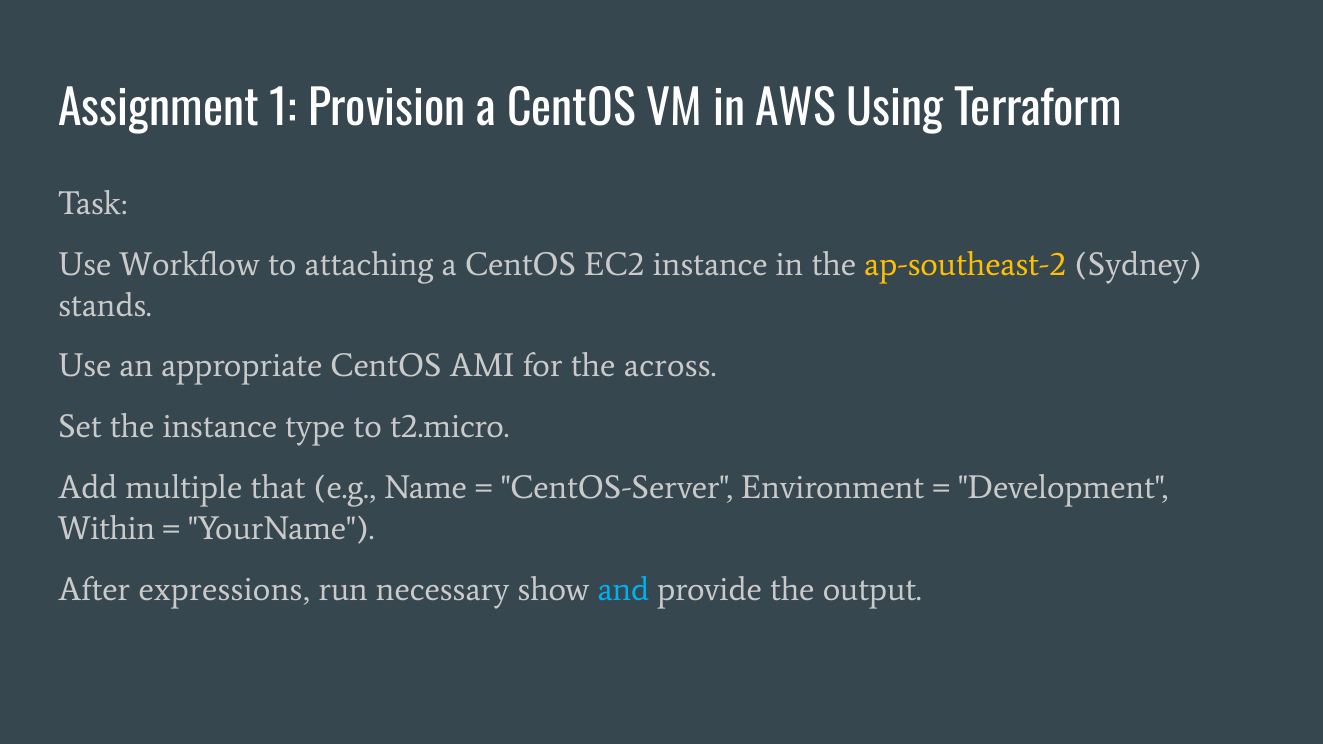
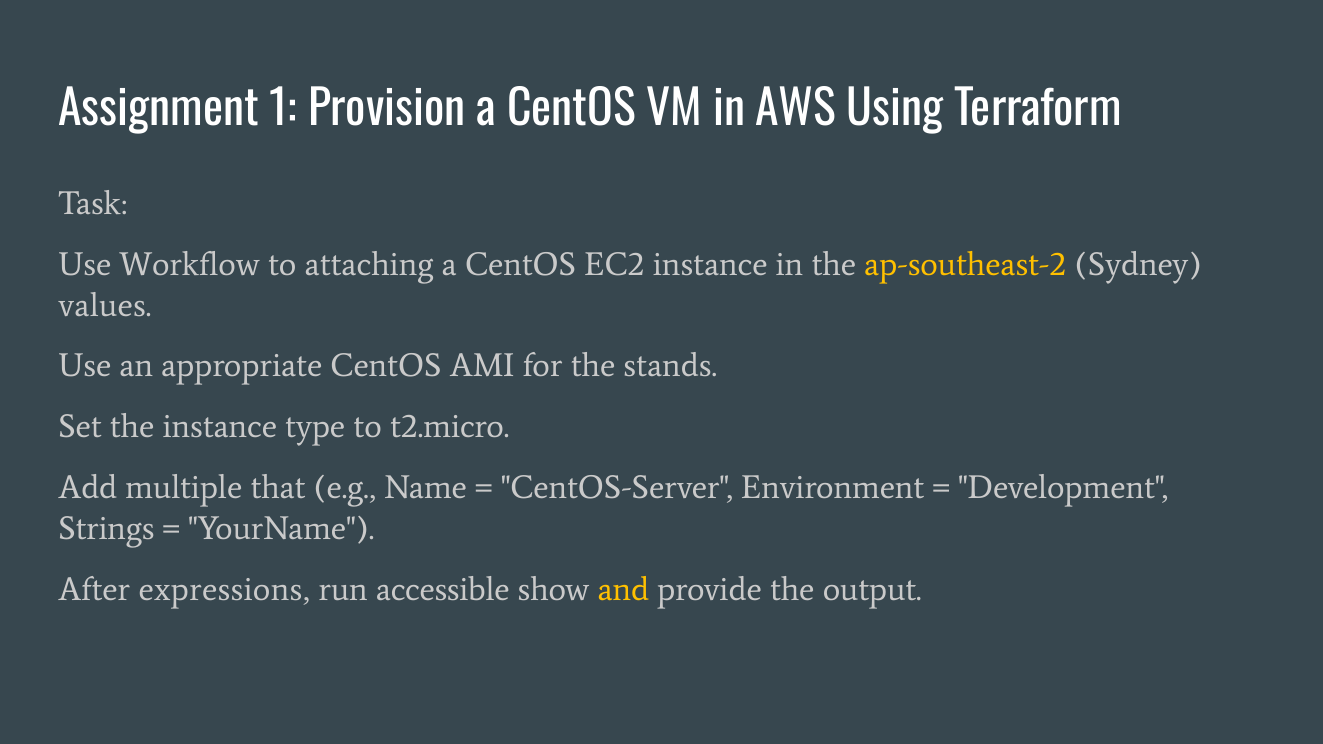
stands: stands -> values (105, 305)
across: across -> stands (670, 366)
Within: Within -> Strings (106, 529)
necessary: necessary -> accessible (443, 590)
and colour: light blue -> yellow (623, 590)
